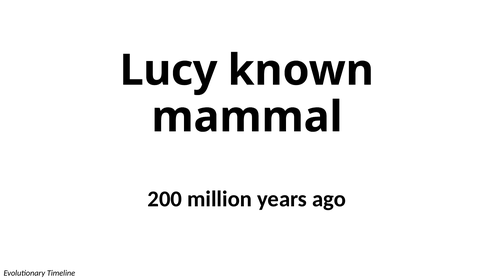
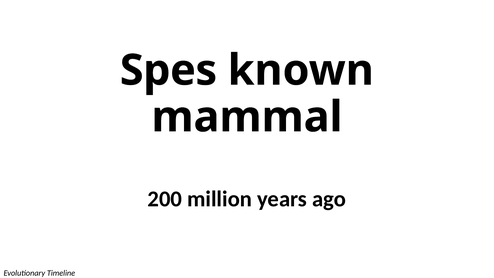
Lucy: Lucy -> Spes (168, 70)
